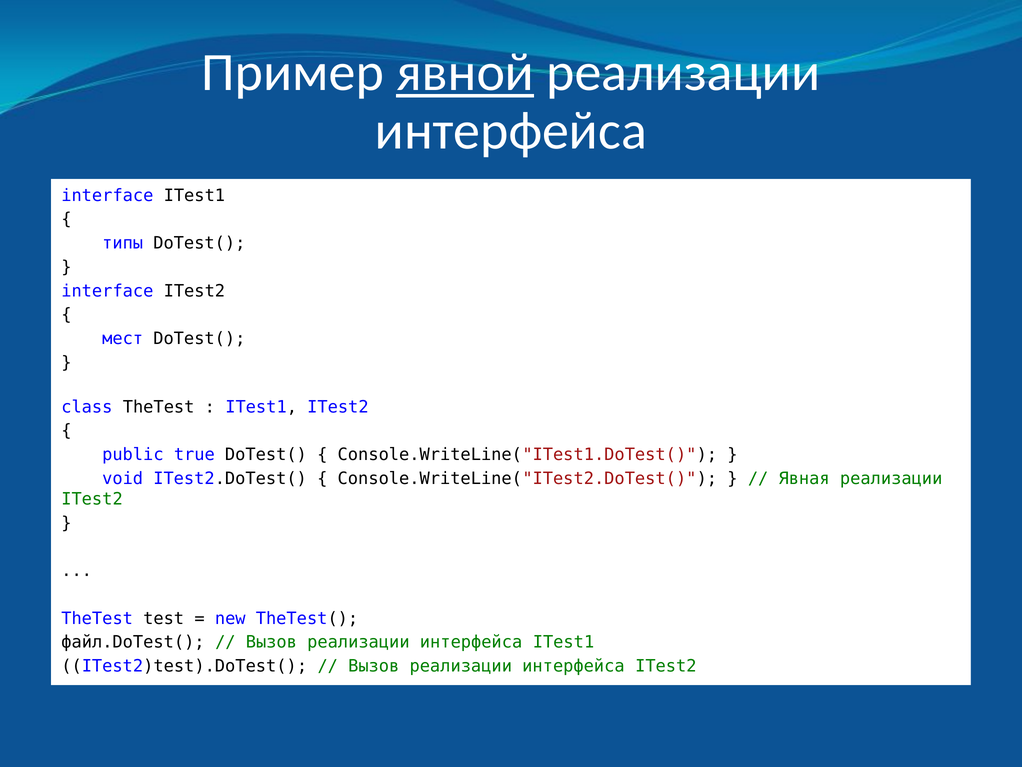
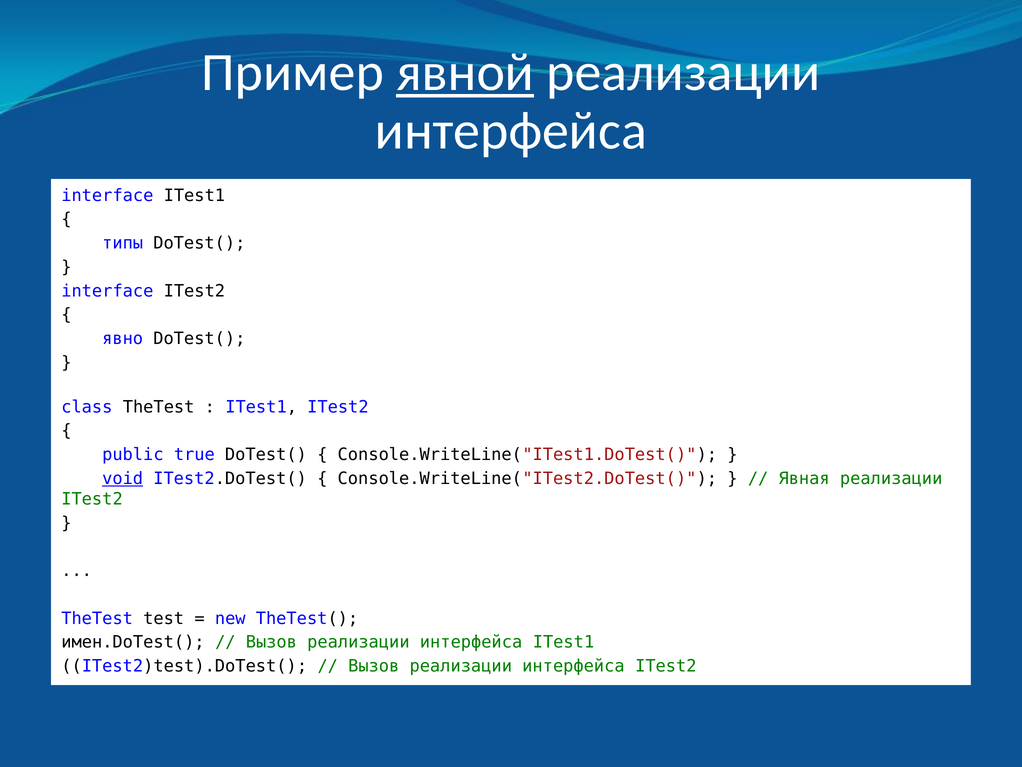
мест: мест -> явно (123, 339)
void underline: none -> present (123, 478)
файл.DoTest(: файл.DoTest( -> имен.DoTest( (133, 642)
